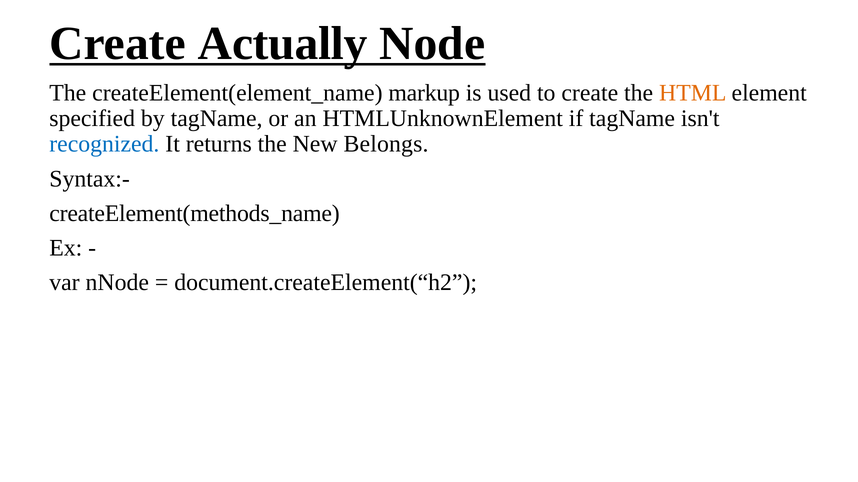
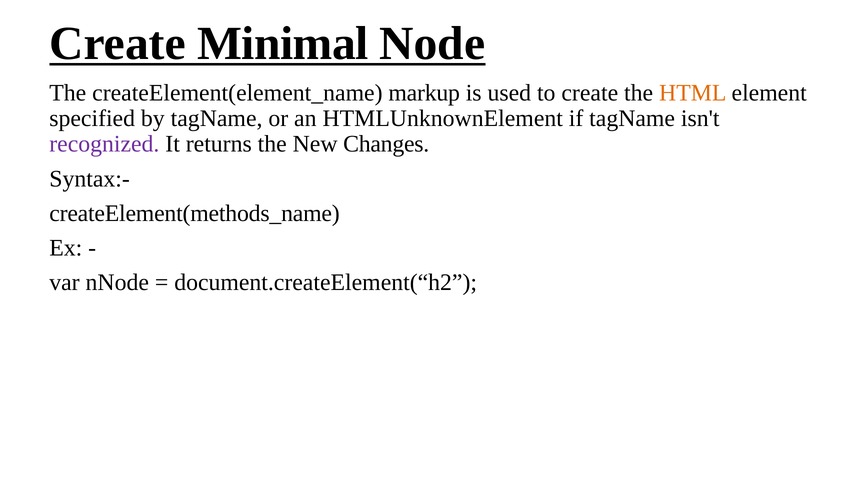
Actually: Actually -> Minimal (283, 44)
recognized colour: blue -> purple (104, 144)
Belongs: Belongs -> Changes (386, 144)
